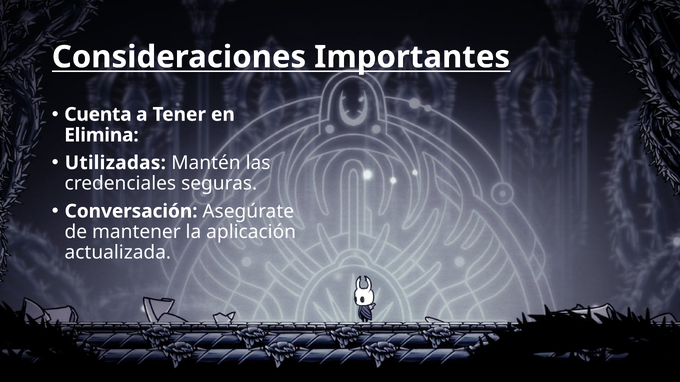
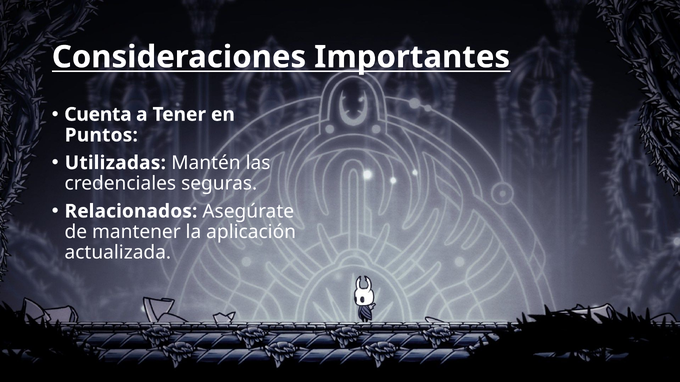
Elimina: Elimina -> Puntos (101, 135)
Conversación: Conversación -> Relacionados (131, 211)
